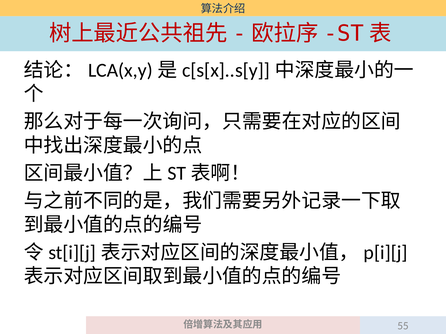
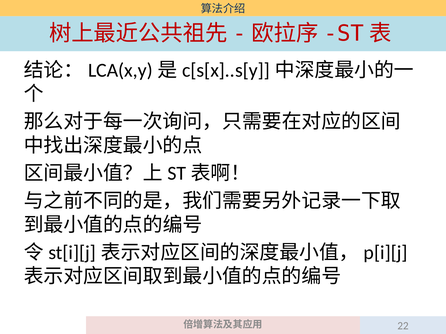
55: 55 -> 22 (403, 326)
